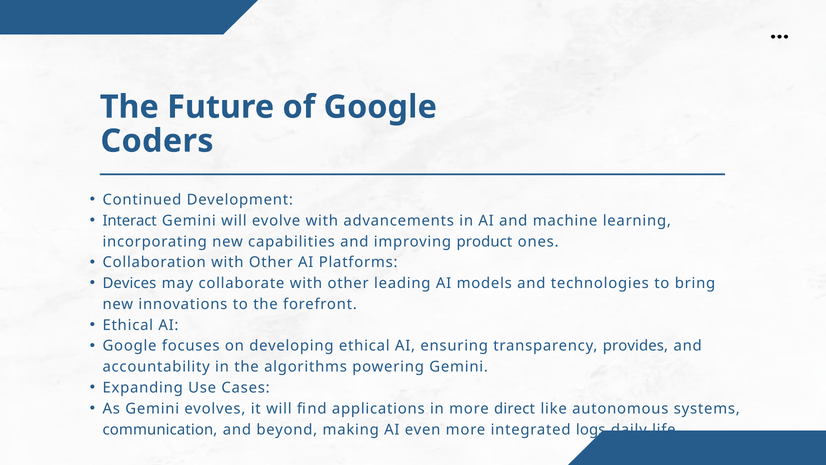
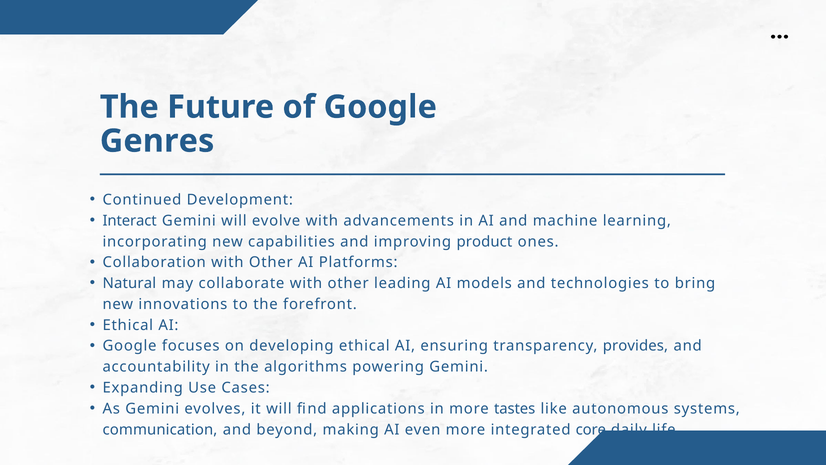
Coders: Coders -> Genres (157, 141)
Devices: Devices -> Natural (129, 283)
direct: direct -> tastes (515, 408)
logs: logs -> core (591, 429)
